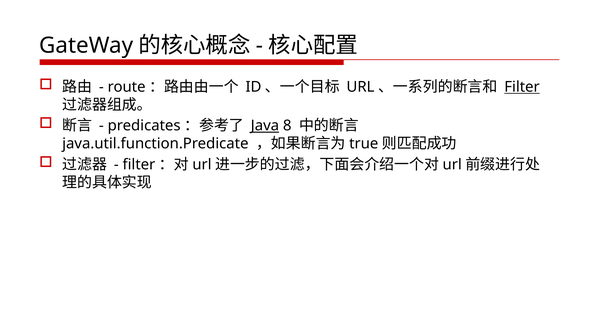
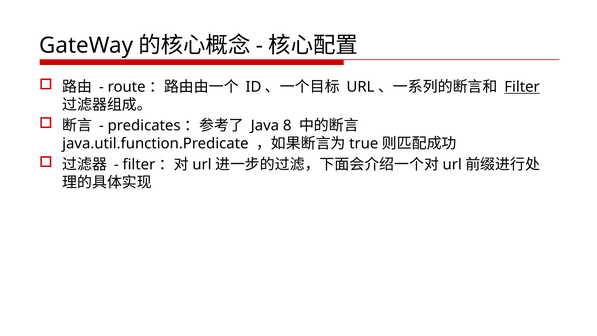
Java underline: present -> none (265, 126)
